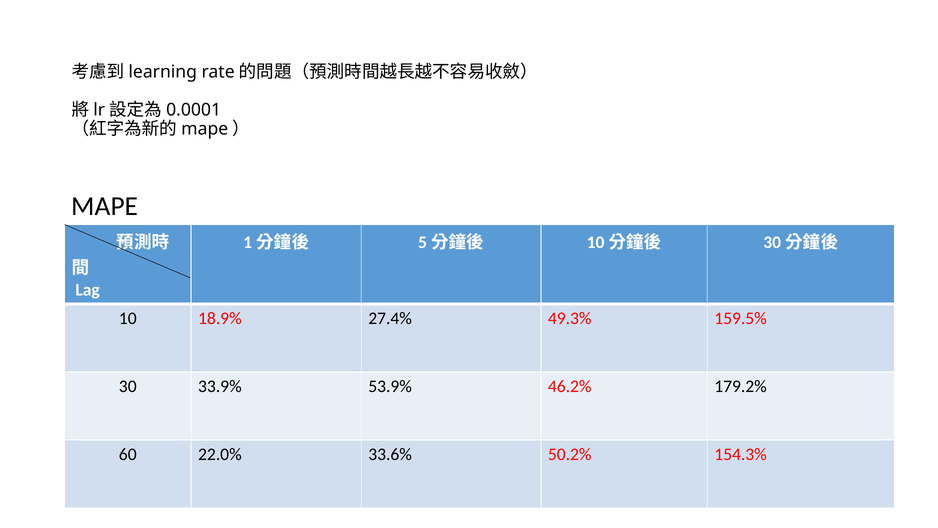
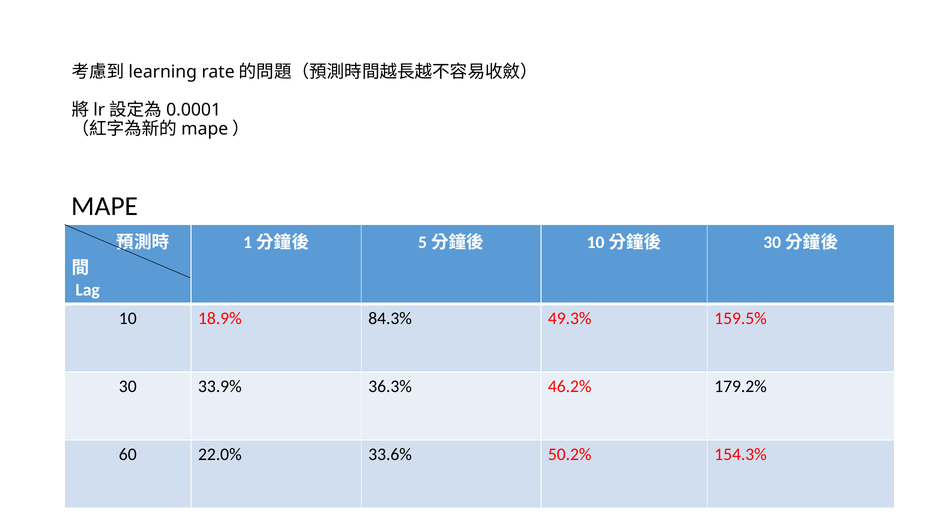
27.4%: 27.4% -> 84.3% (390, 318)
53.9%: 53.9% -> 36.3% (390, 386)
